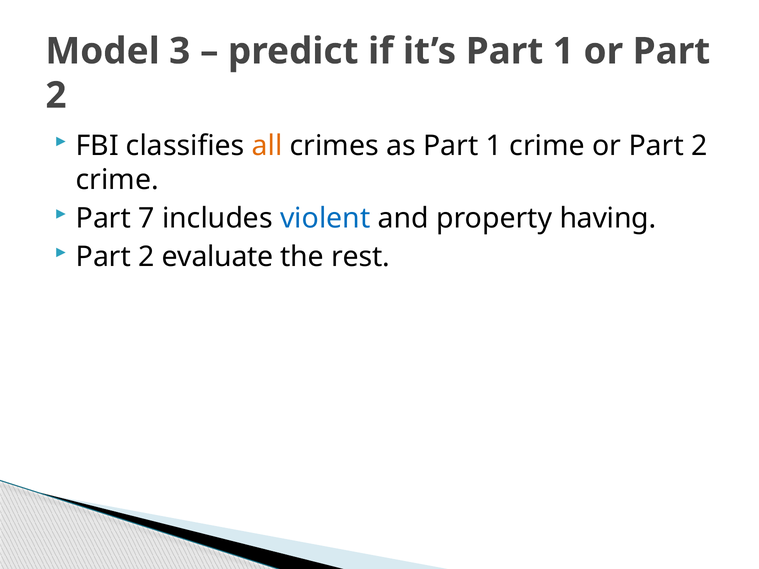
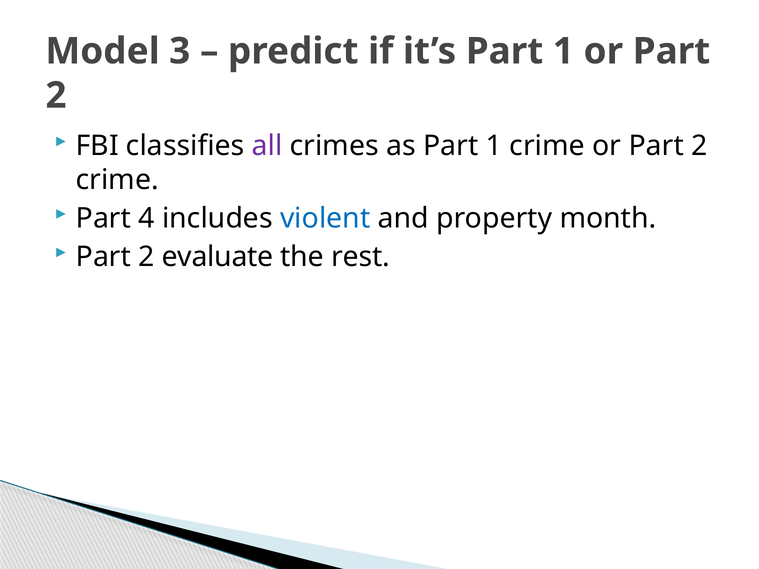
all colour: orange -> purple (267, 146)
7: 7 -> 4 (147, 218)
having: having -> month (608, 218)
